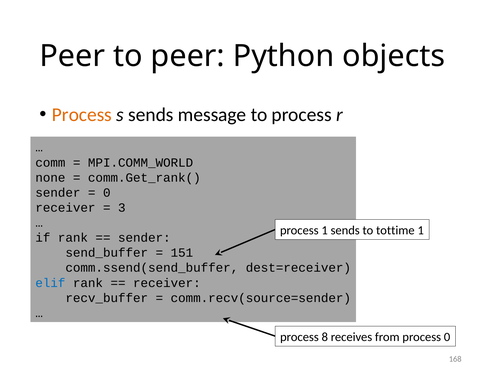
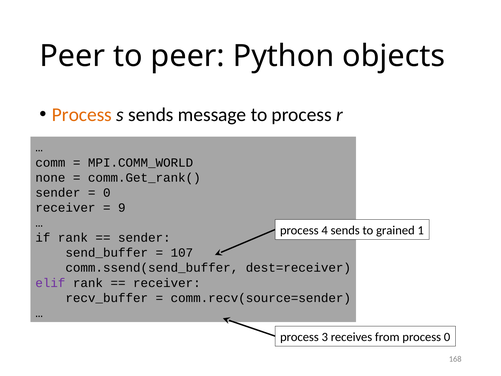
3: 3 -> 9 (122, 208)
process 1: 1 -> 4 (325, 230)
tottime: tottime -> grained (395, 230)
151: 151 -> 107 (182, 253)
elif colour: blue -> purple (50, 283)
8: 8 -> 3 (325, 337)
